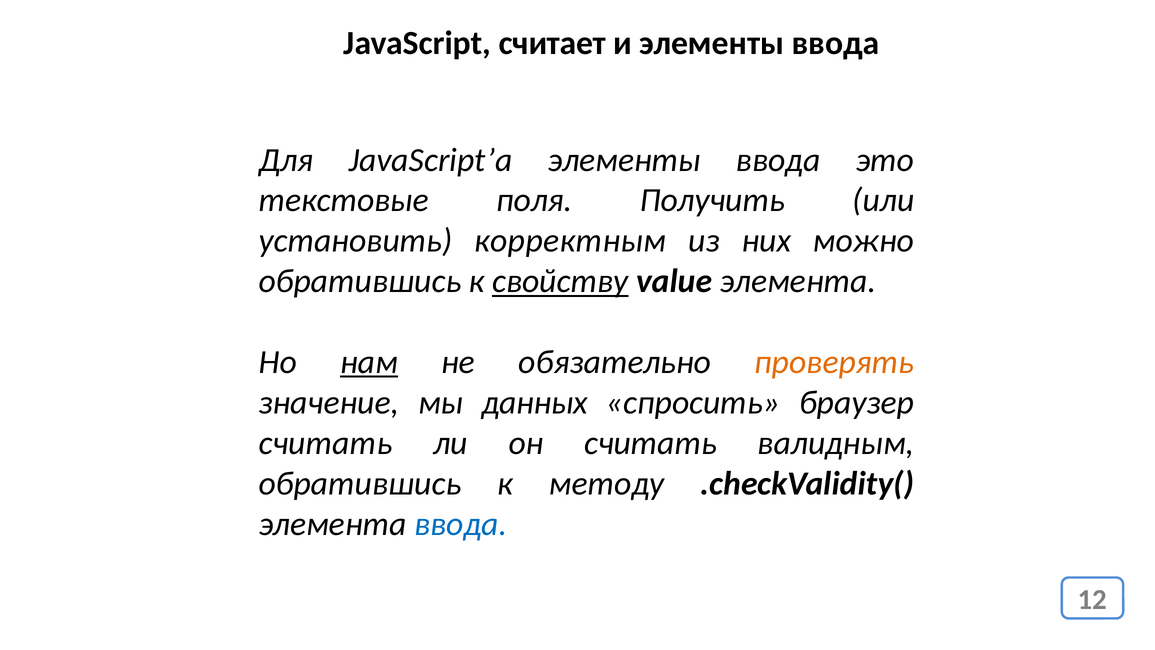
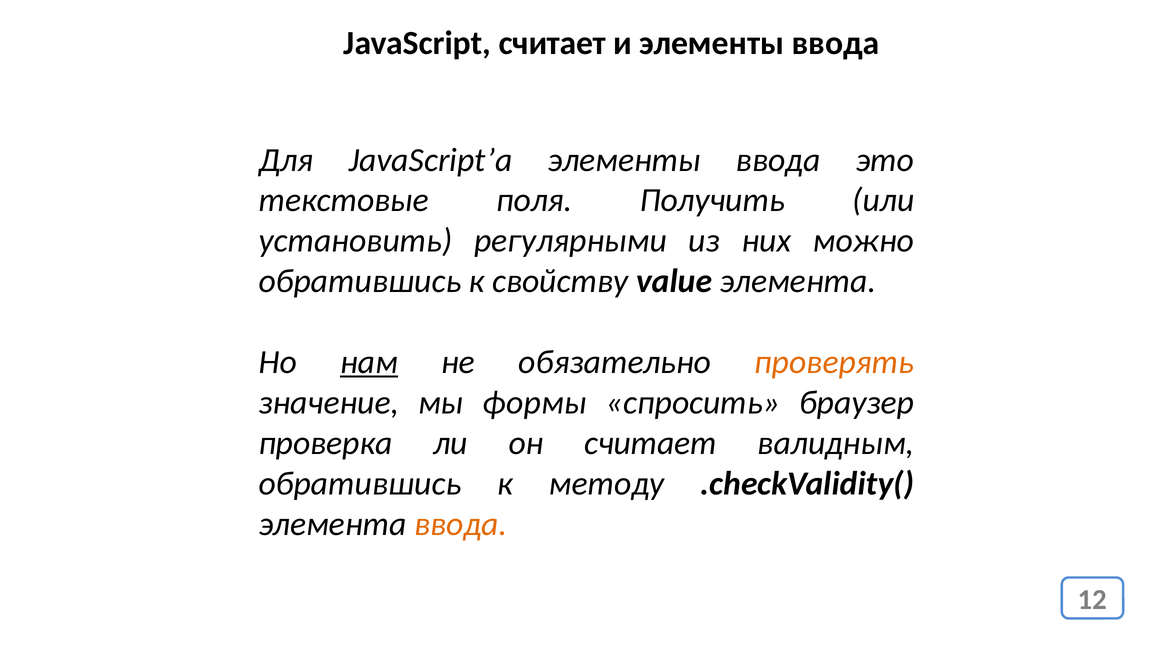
корректным: корректным -> регулярными (570, 241)
свойству underline: present -> none (560, 281)
данных: данных -> формы (535, 402)
считать: считать -> проверка (325, 443)
он считать: считать -> считает (651, 443)
ввода colour: blue -> orange (461, 524)
